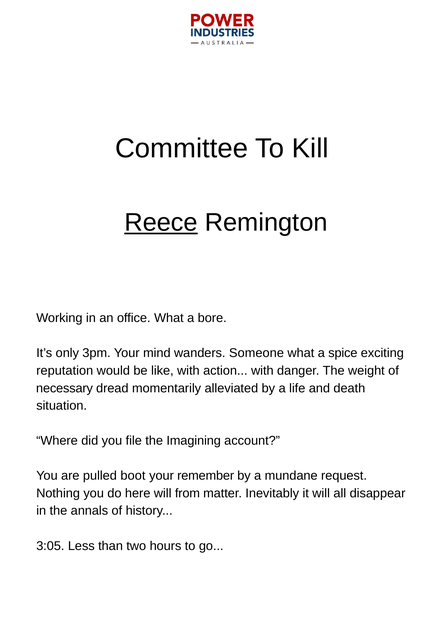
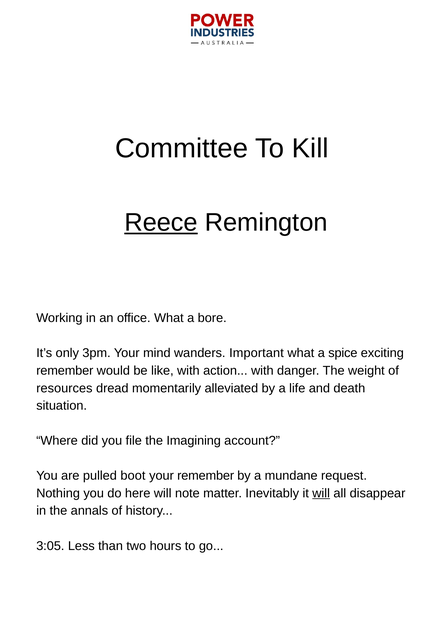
Someone: Someone -> Important (256, 353)
reputation: reputation -> remember (65, 371)
necessary: necessary -> resources (64, 388)
from: from -> note (187, 493)
will underline: none -> present (321, 493)
